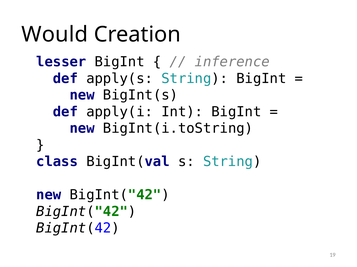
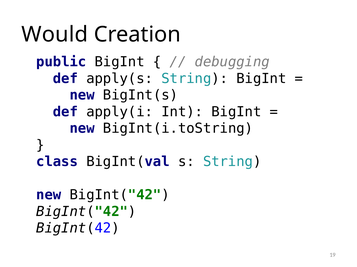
lesser: lesser -> public (61, 62)
inference: inference -> debugging (232, 62)
